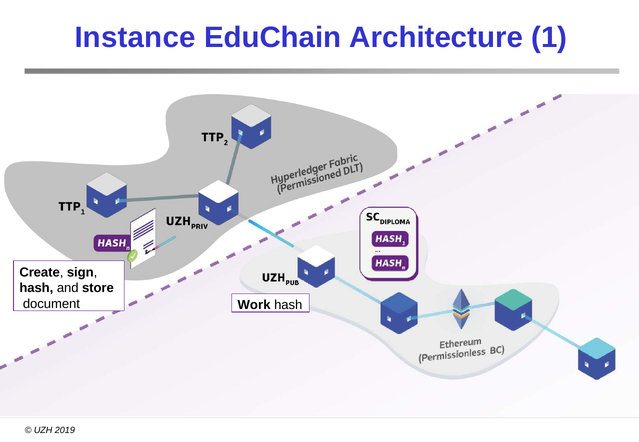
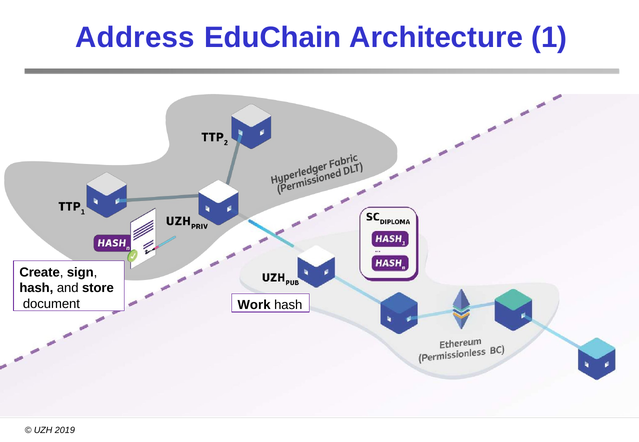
Instance: Instance -> Address (135, 38)
